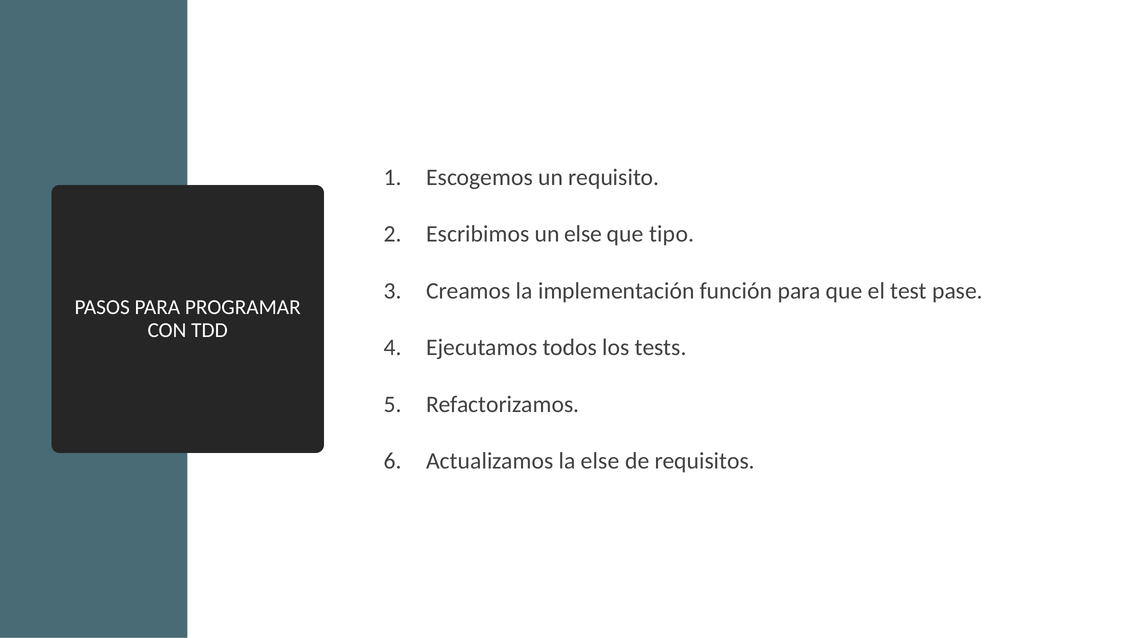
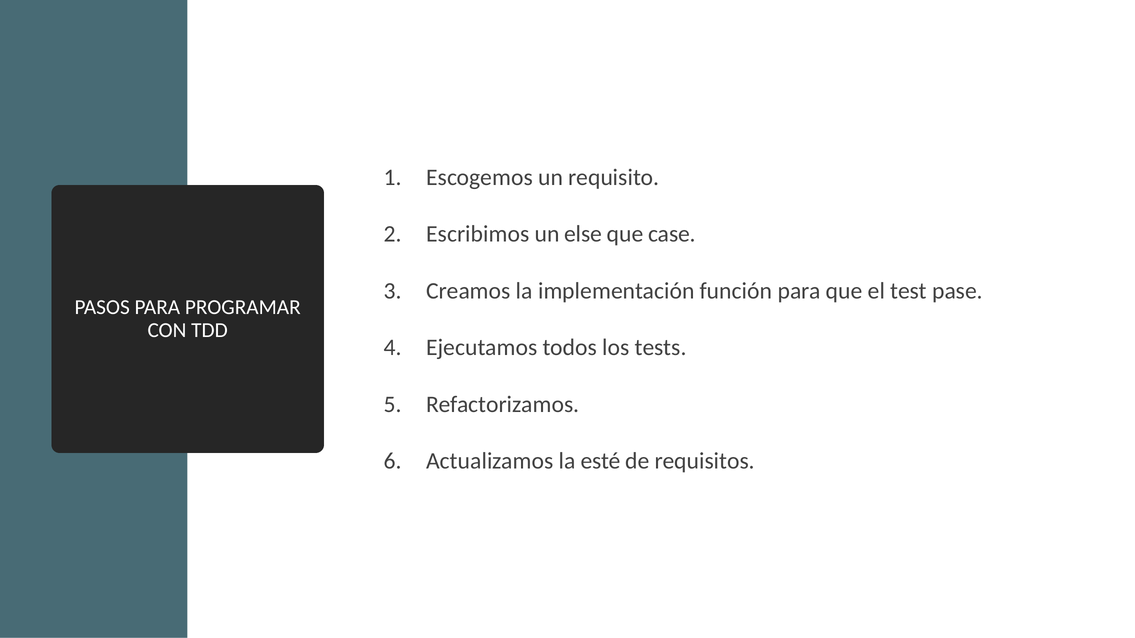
tipo: tipo -> case (672, 234)
la else: else -> esté (601, 461)
